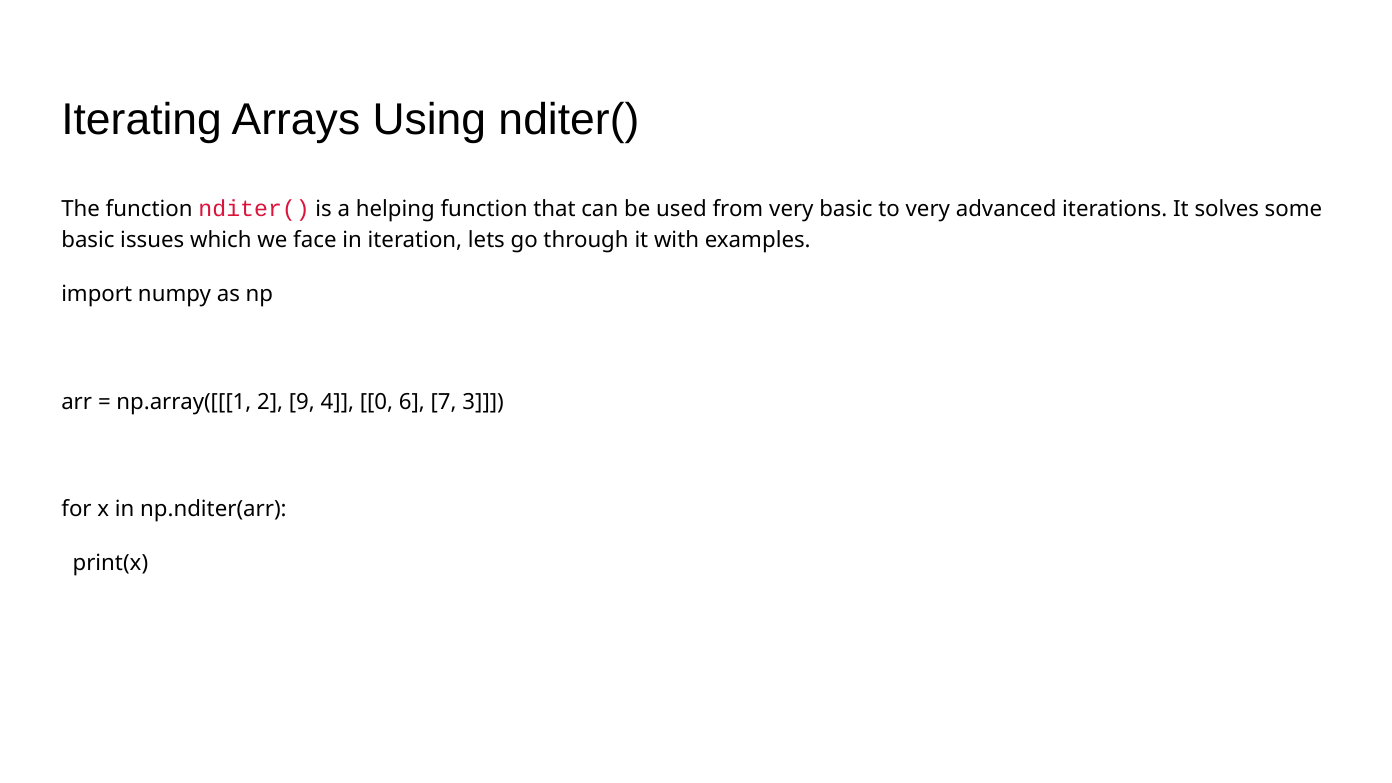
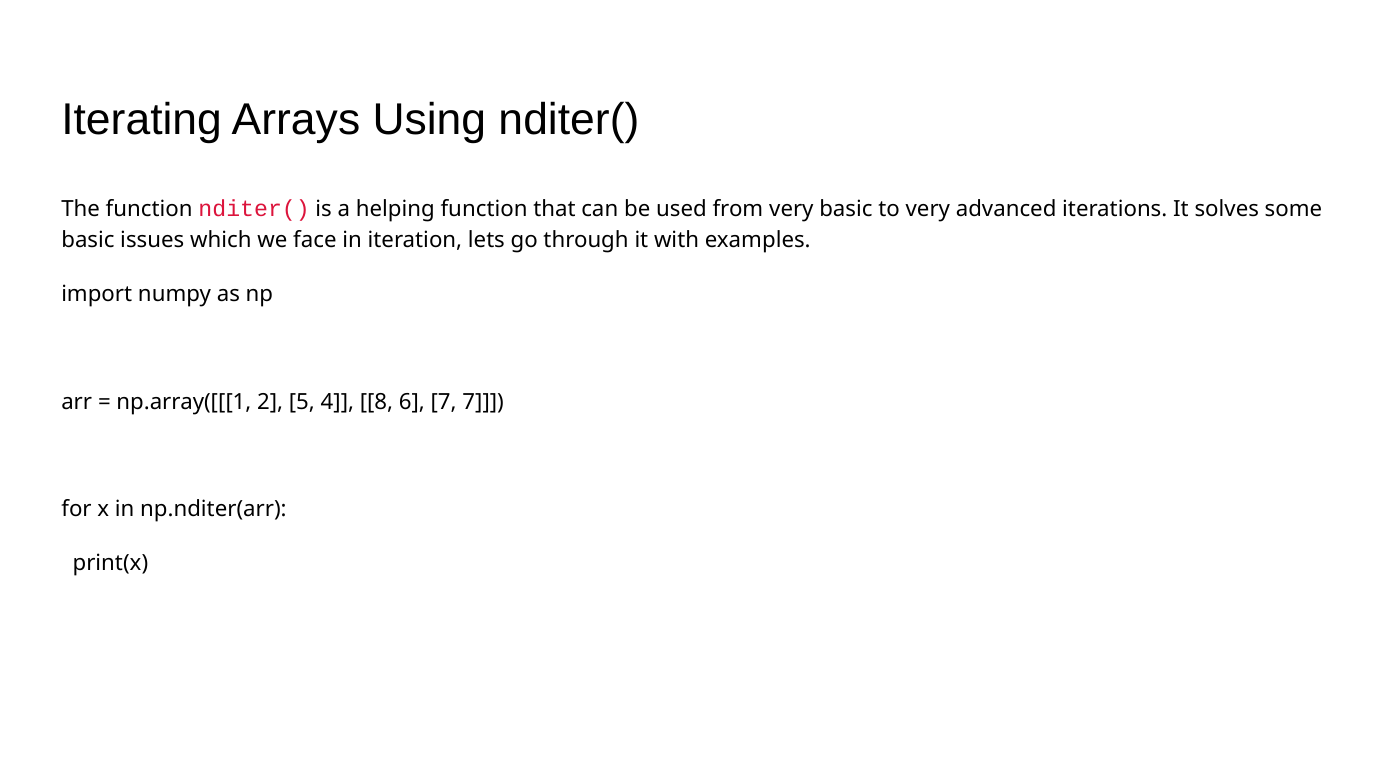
9: 9 -> 5 (302, 402)
0: 0 -> 8 (376, 402)
7 3: 3 -> 7 (483, 402)
